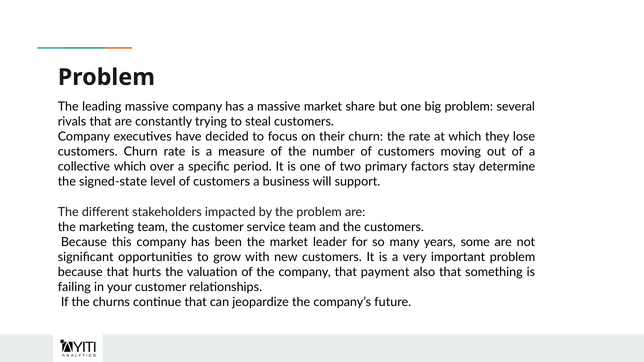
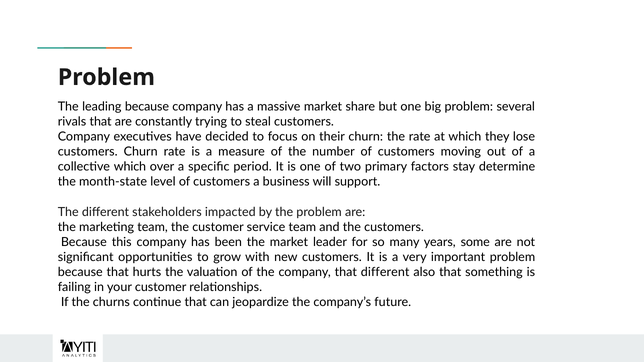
leading massive: massive -> because (147, 107)
signed-state: signed-state -> month-state (113, 182)
that payment: payment -> different (385, 272)
